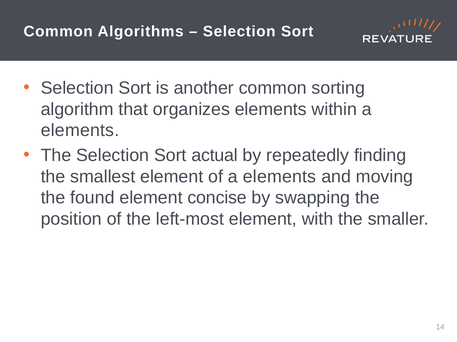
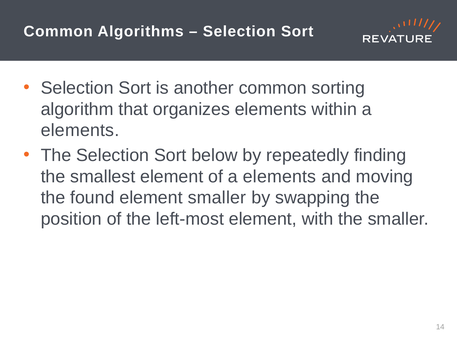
actual: actual -> below (215, 156)
element concise: concise -> smaller (217, 198)
